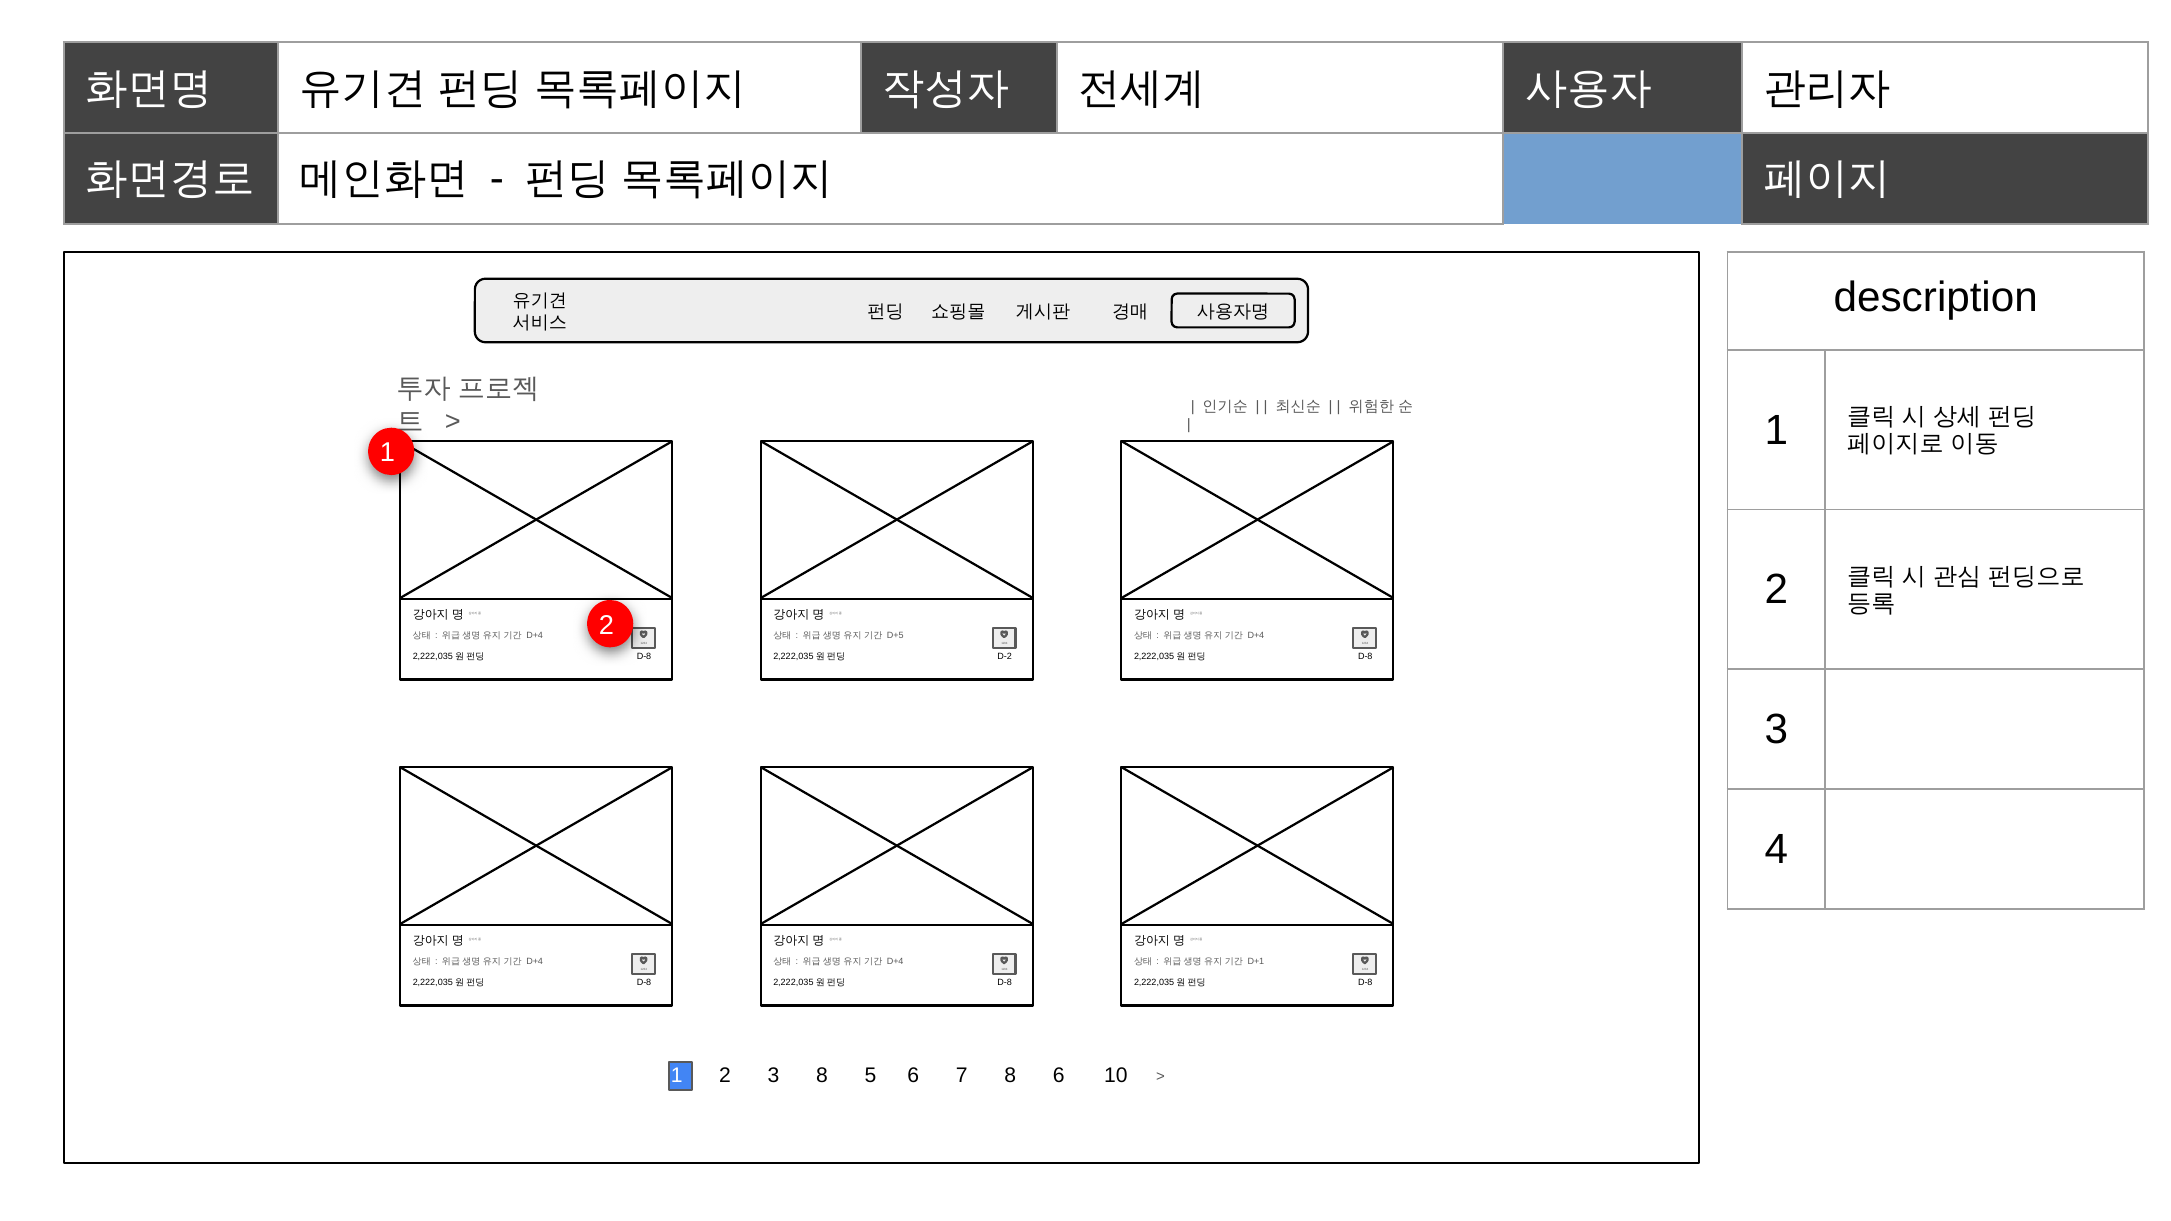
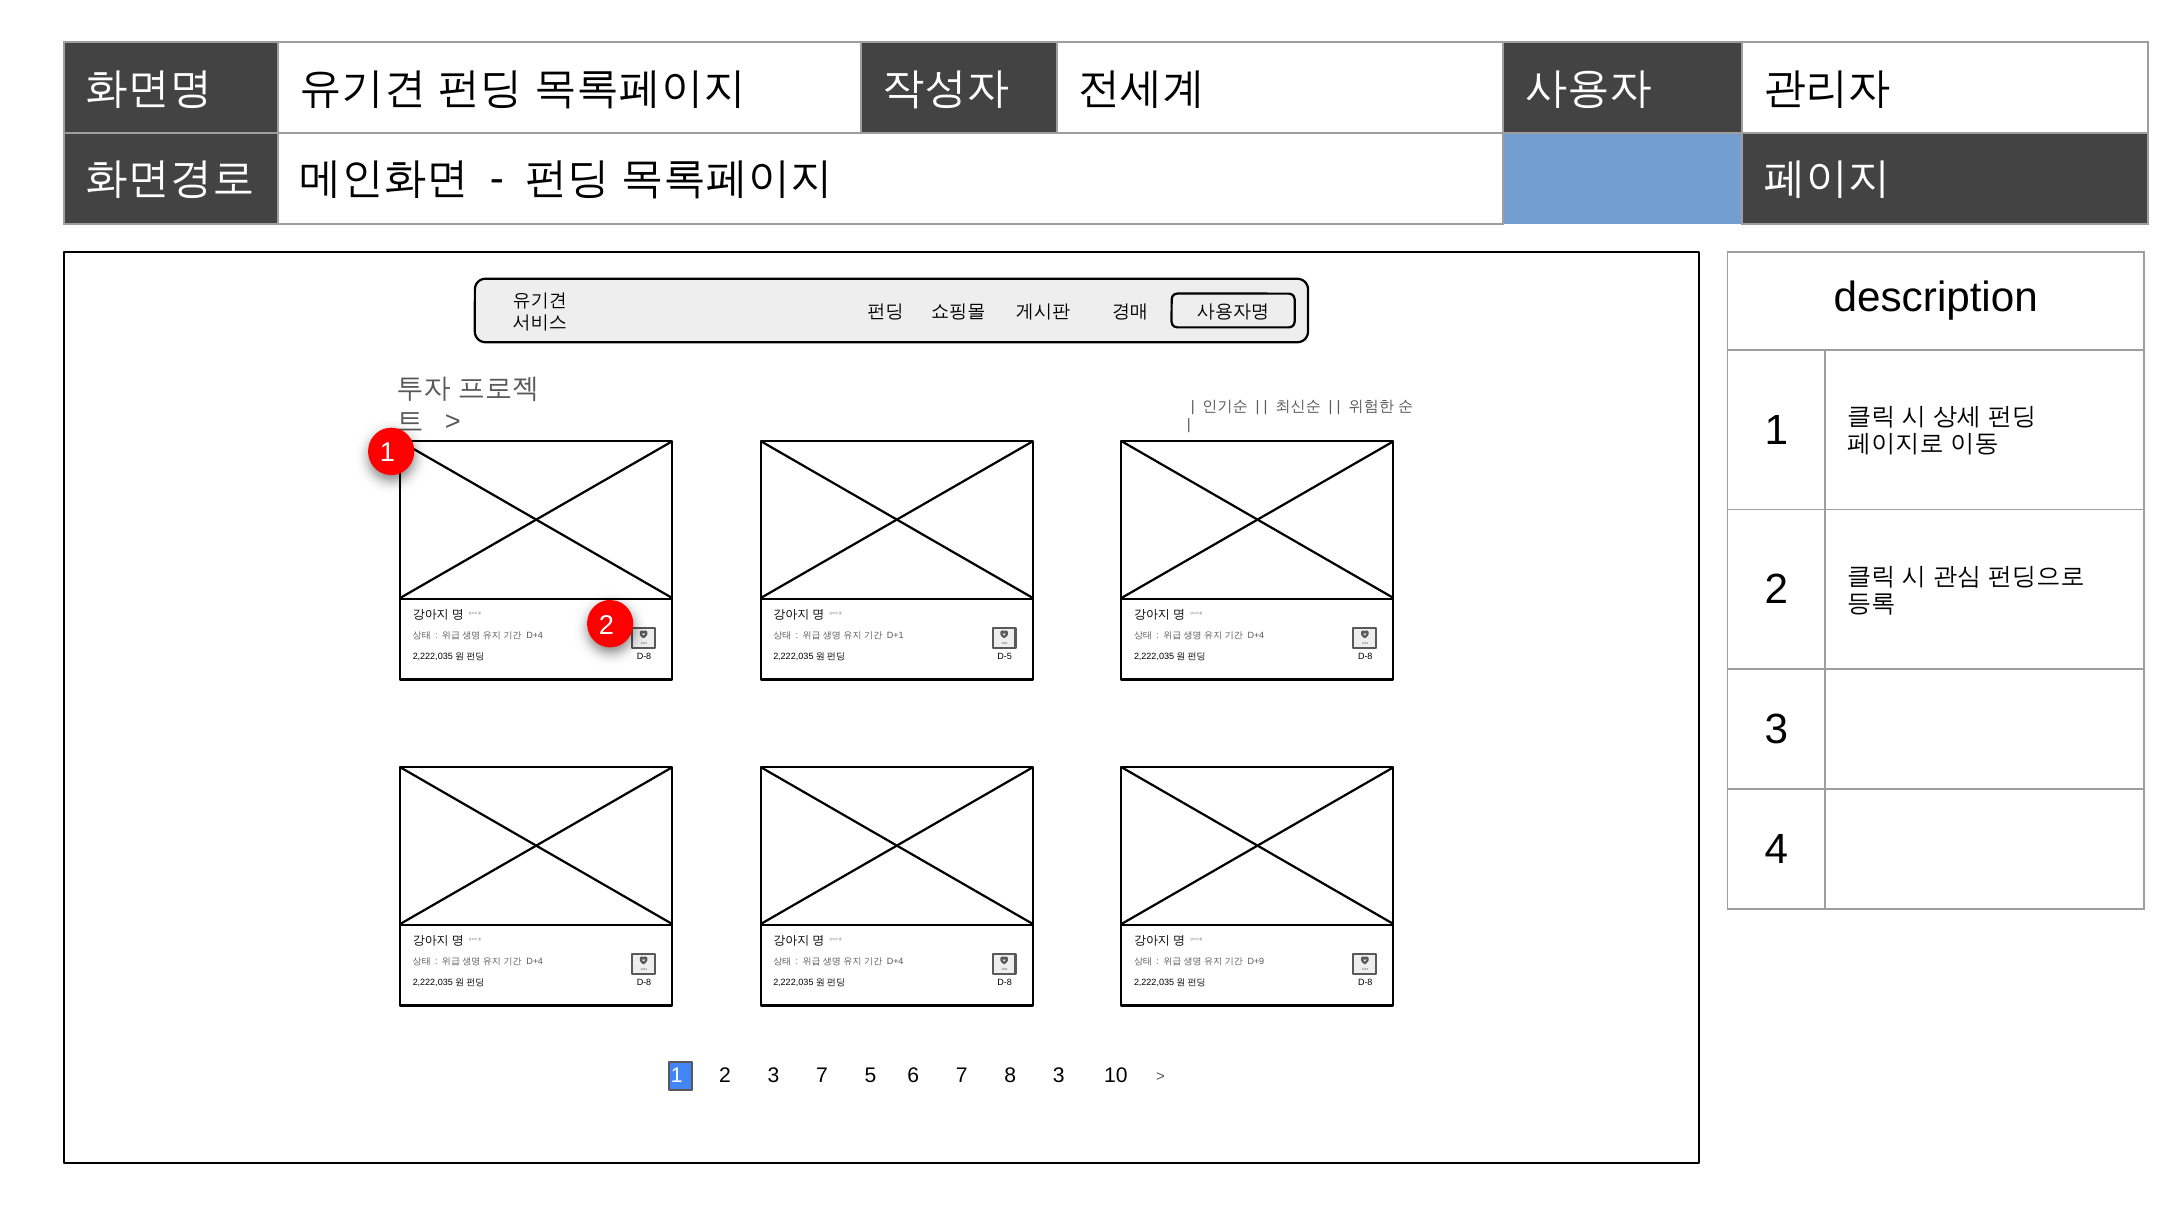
D+5: D+5 -> D+1 (895, 635)
D-2: D-2 -> D-5 (1005, 657)
D+1: D+1 -> D+9 (1256, 961)
3 8: 8 -> 7 (822, 1076)
8 6: 6 -> 3 (1059, 1076)
